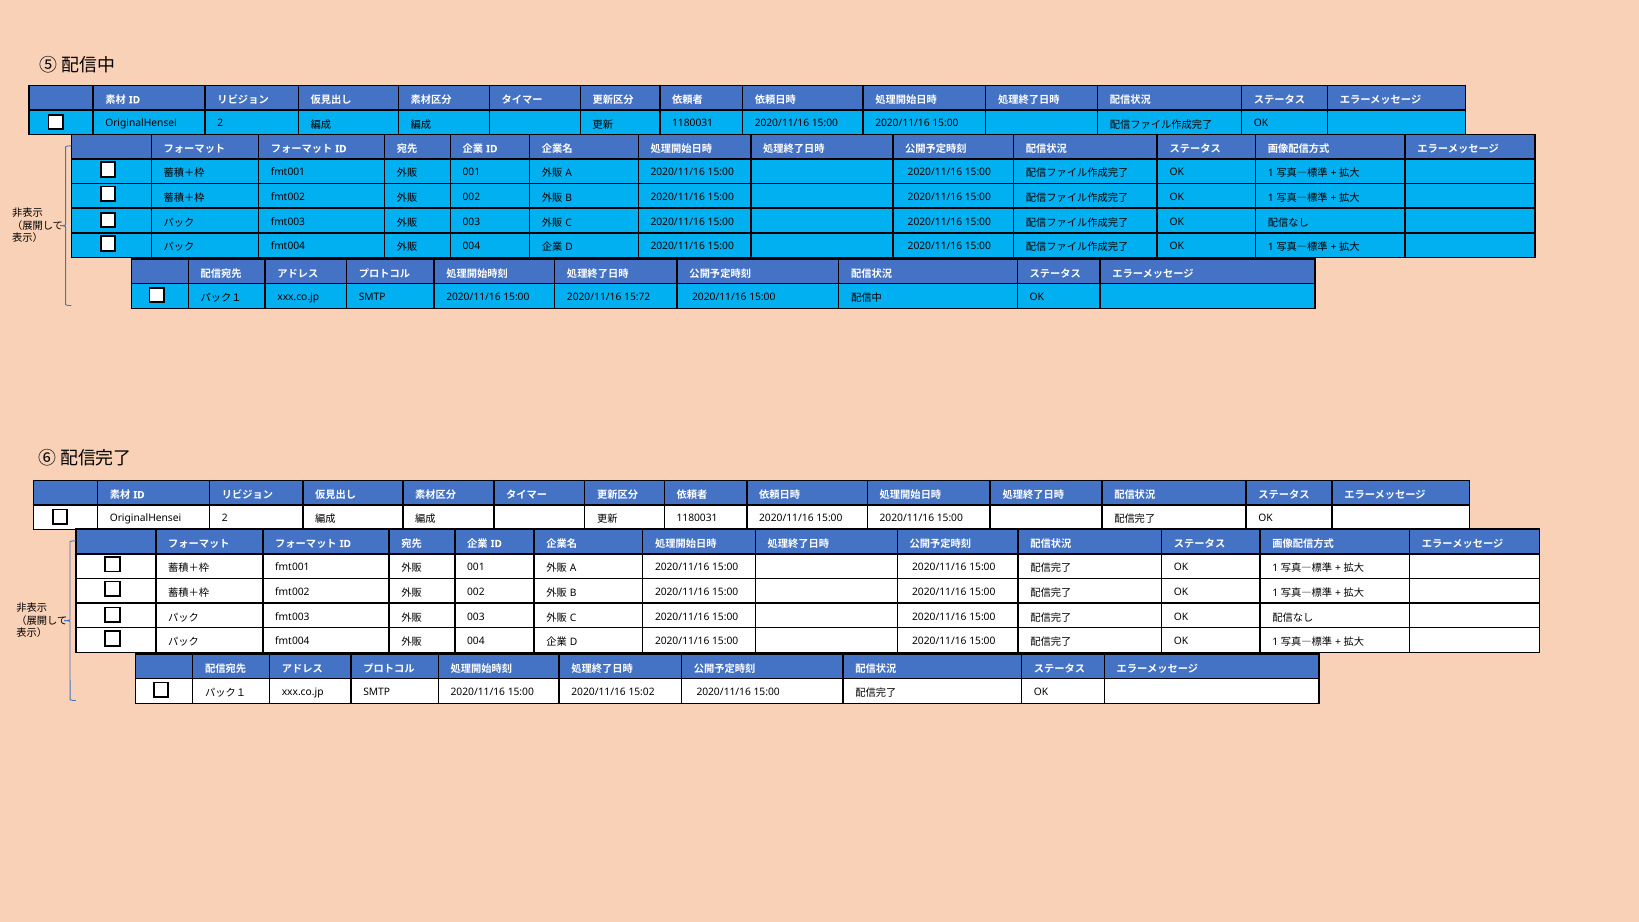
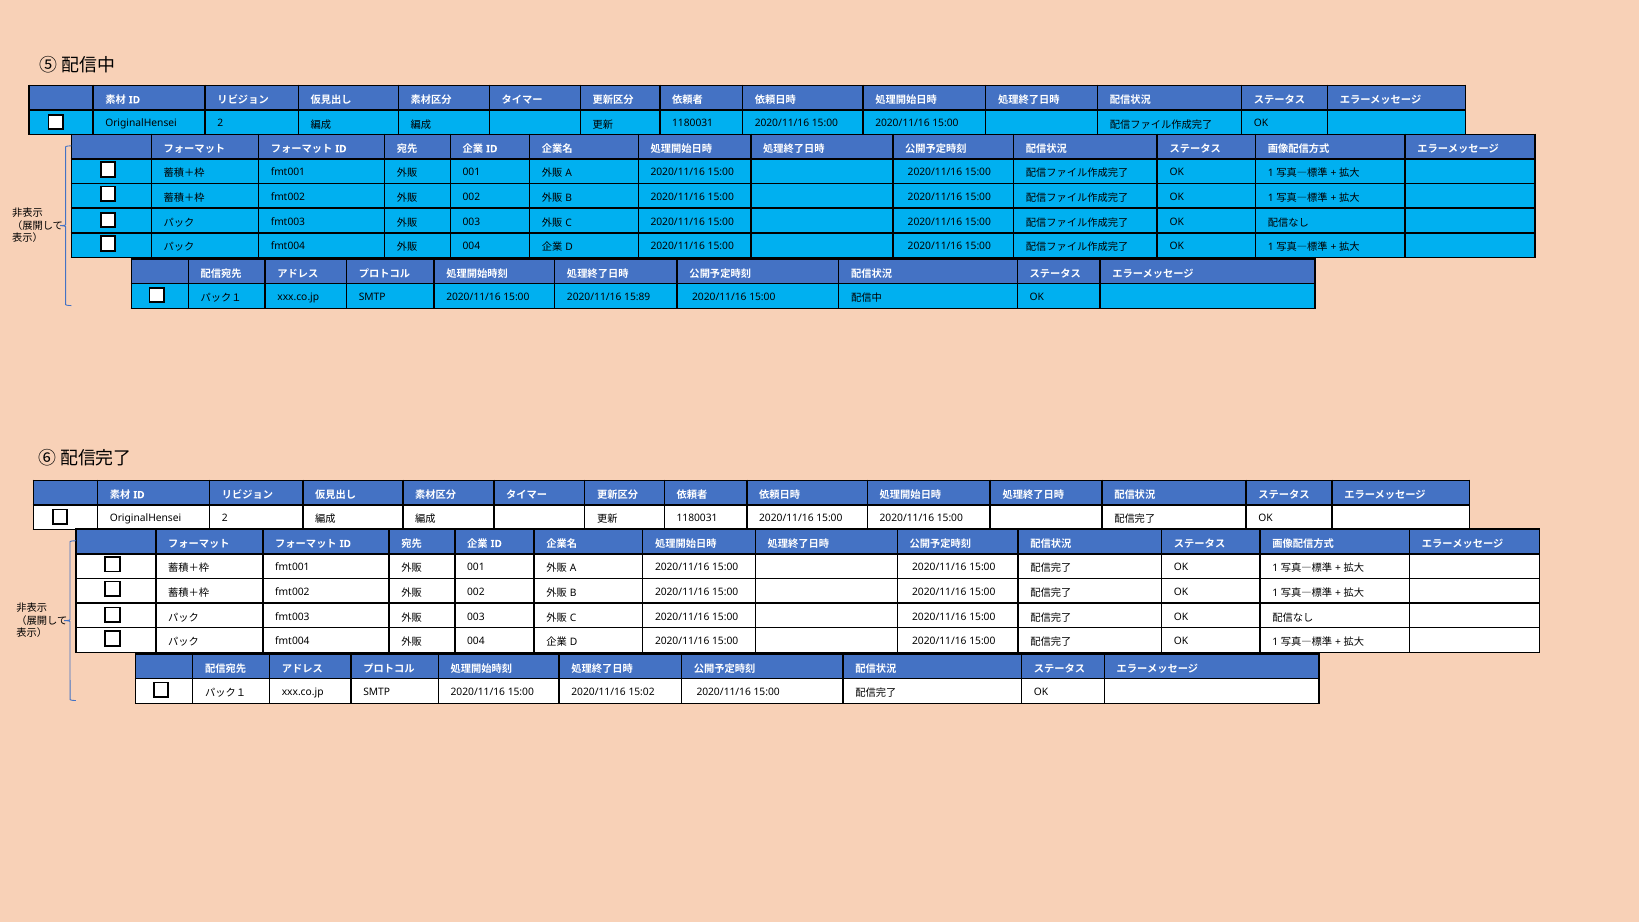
15:72: 15:72 -> 15:89 (637, 297)
